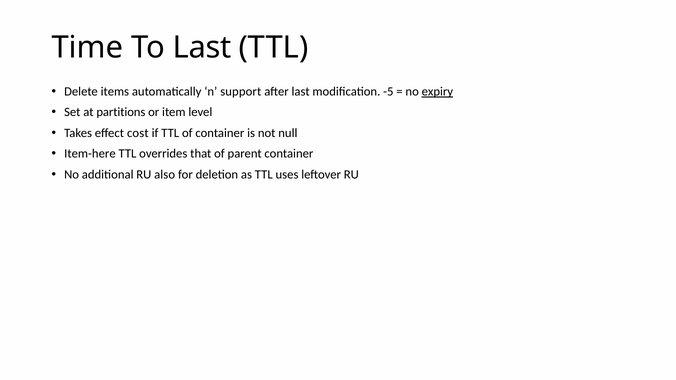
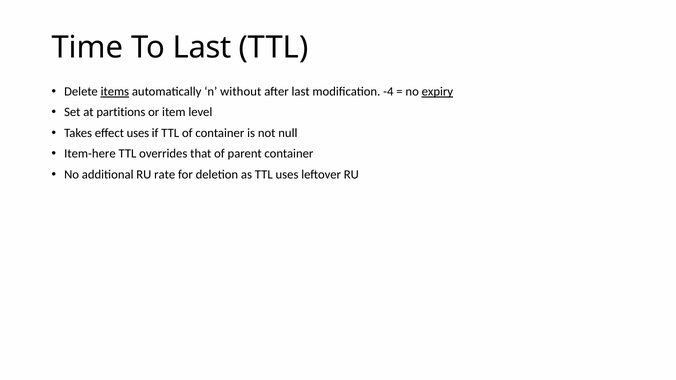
items underline: none -> present (115, 92)
support: support -> without (241, 92)
-5: -5 -> -4 (388, 92)
effect cost: cost -> uses (138, 133)
also: also -> rate (165, 174)
